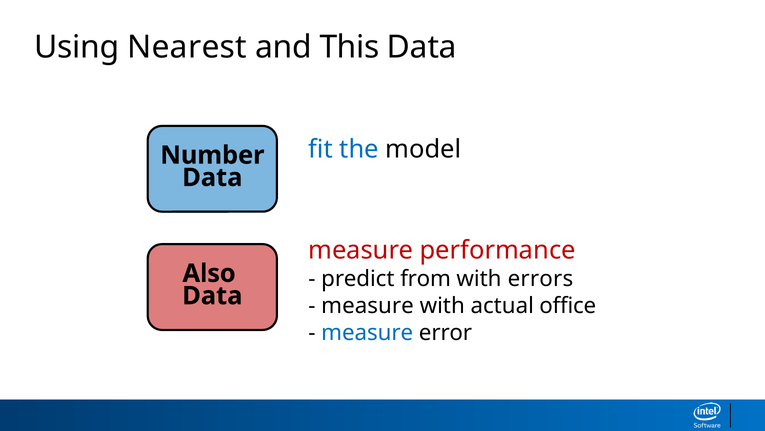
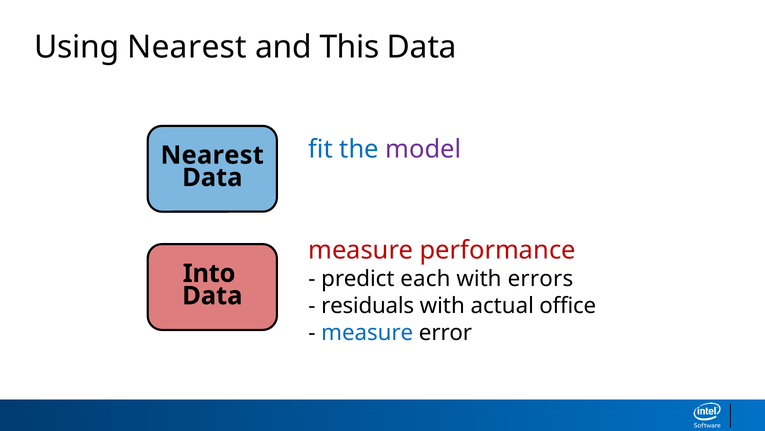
model colour: black -> purple (423, 149)
Number: Number -> Nearest (212, 155)
Also: Also -> Into (209, 273)
from: from -> each (425, 279)
measure: measure -> residuals (368, 305)
